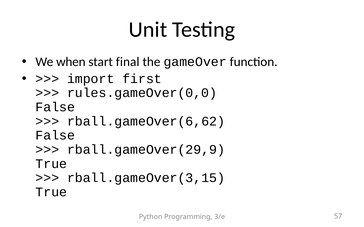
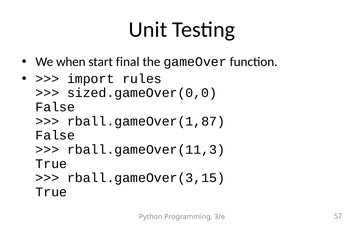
first: first -> rules (142, 79)
rules.gameOver(0,0: rules.gameOver(0,0 -> sized.gameOver(0,0 (142, 93)
rball.gameOver(6,62: rball.gameOver(6,62 -> rball.gameOver(1,87 (146, 122)
rball.gameOver(29,9: rball.gameOver(29,9 -> rball.gameOver(11,3 (146, 150)
